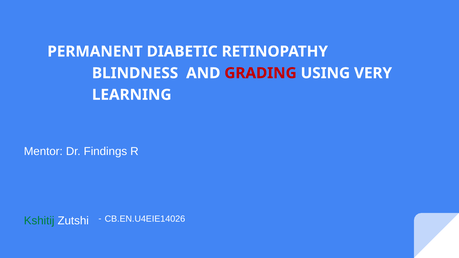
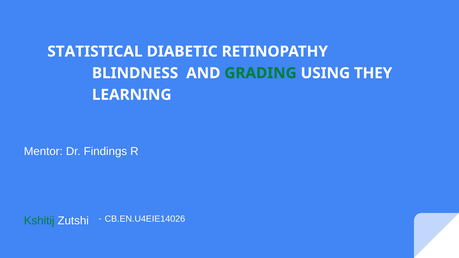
PERMANENT: PERMANENT -> STATISTICAL (95, 52)
GRADING colour: red -> green (261, 73)
VERY: VERY -> THEY (373, 73)
